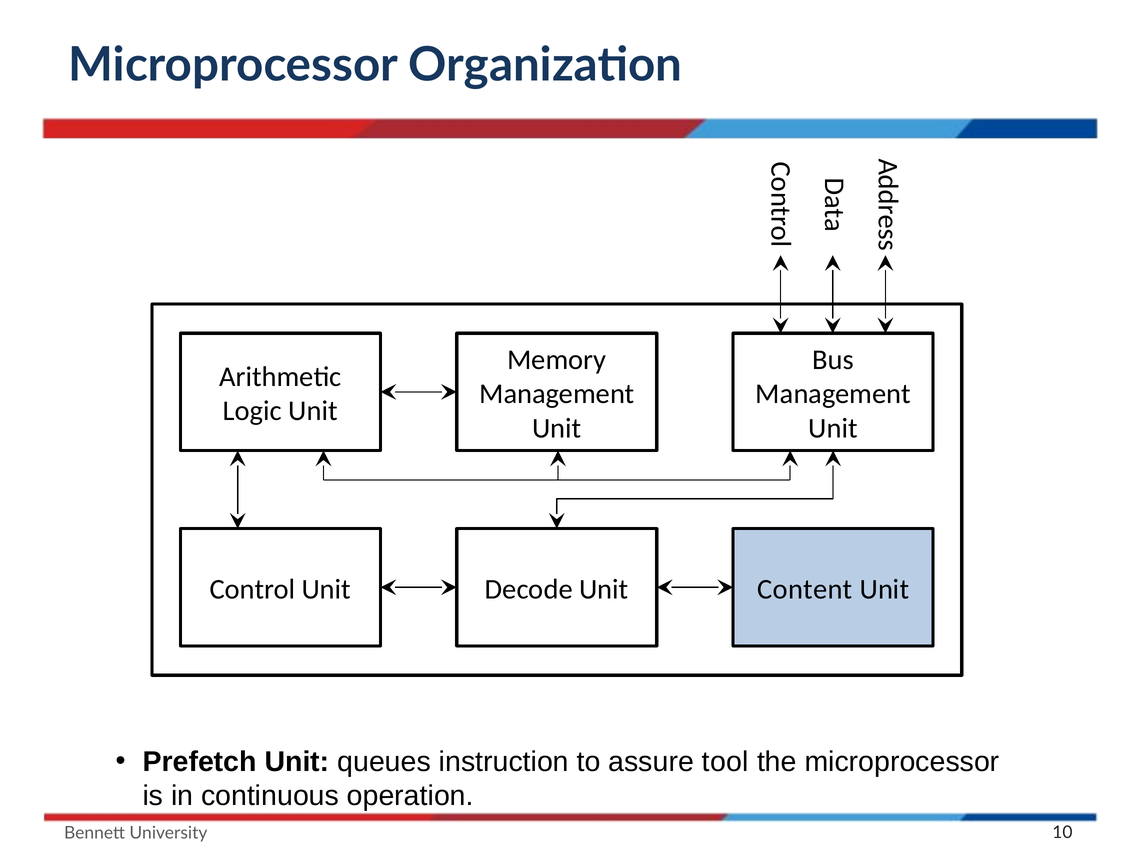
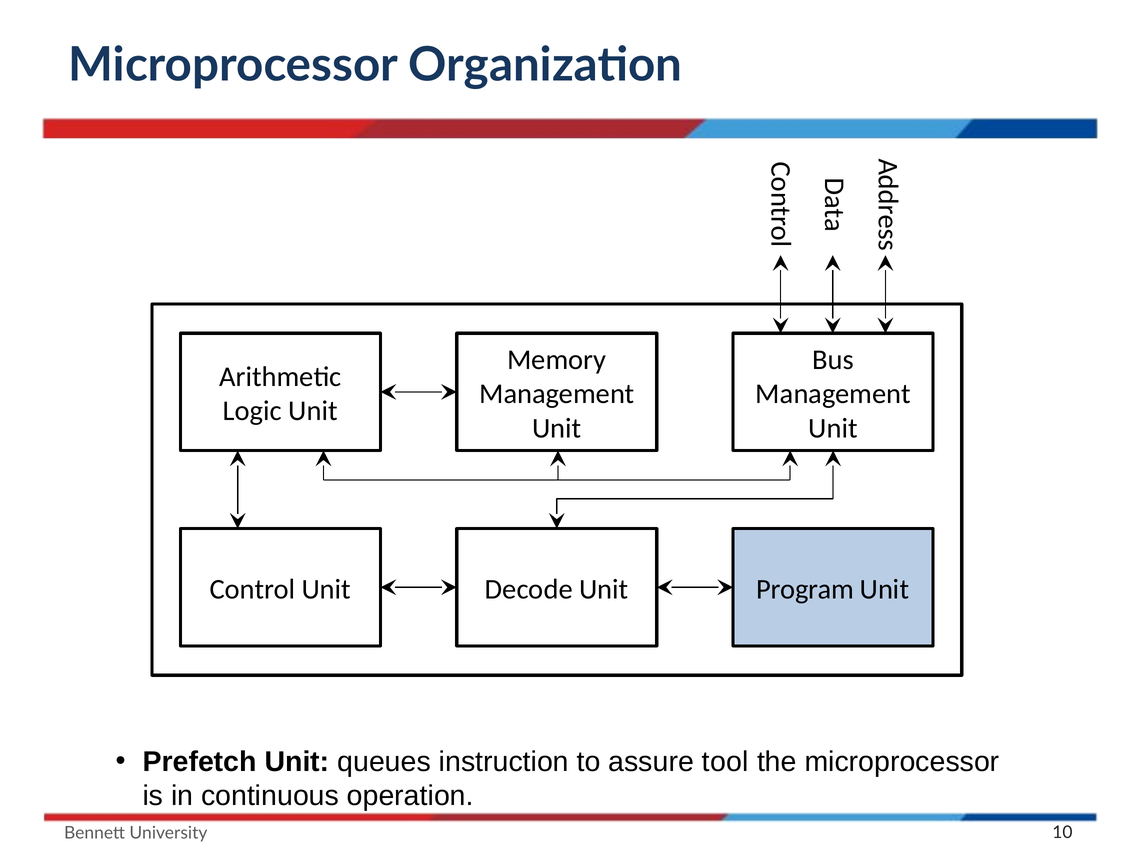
Content: Content -> Program (805, 589)
